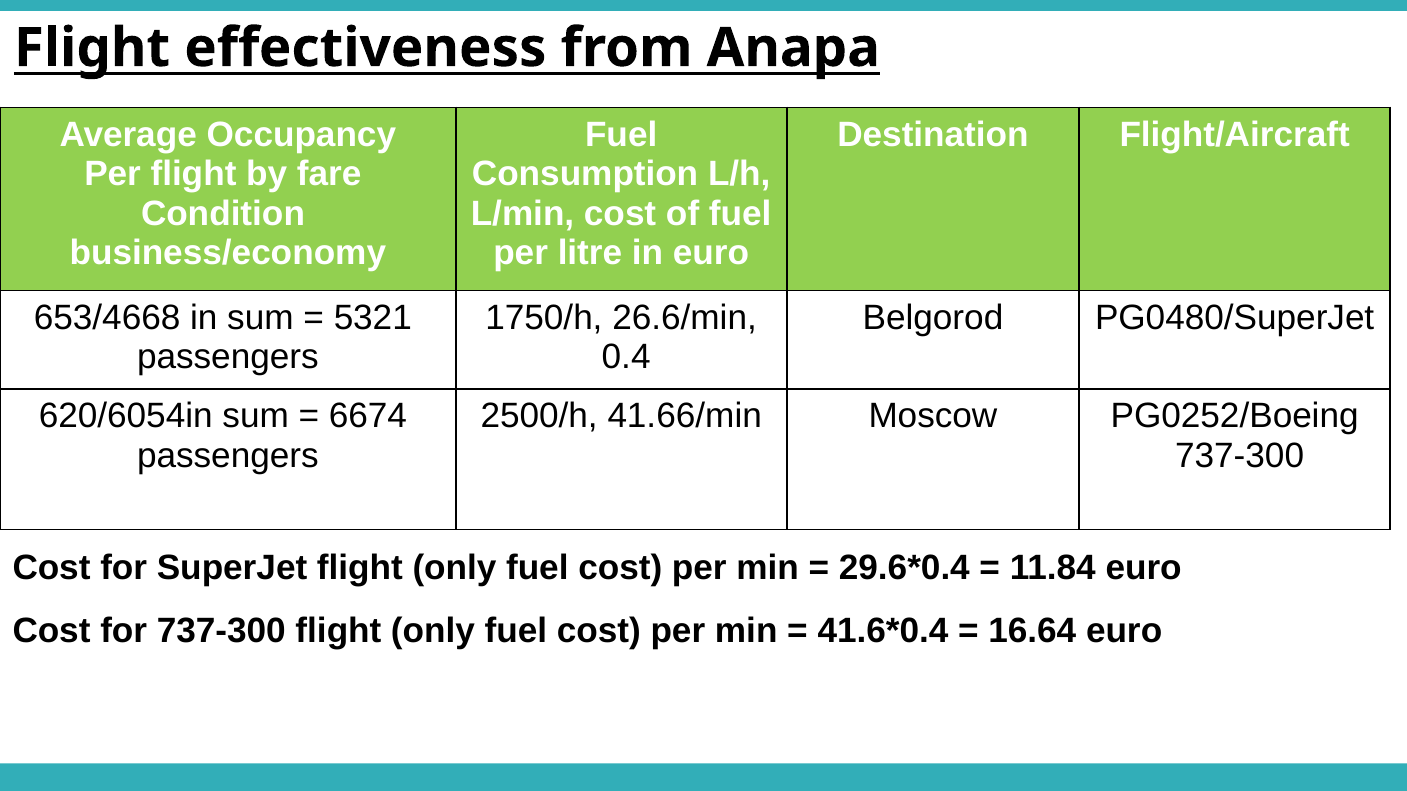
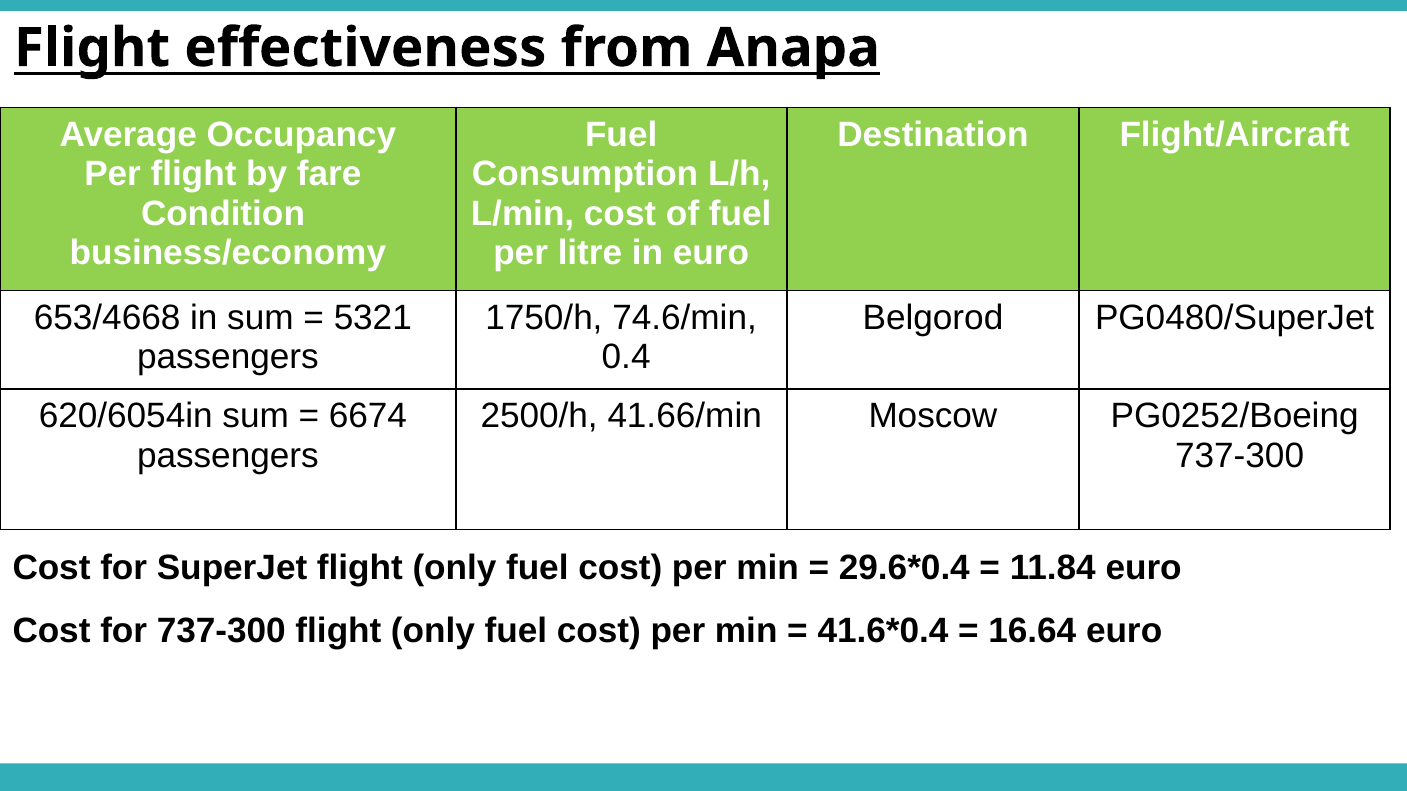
26.6/min: 26.6/min -> 74.6/min (685, 318)
